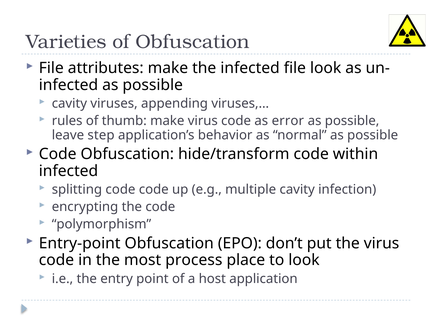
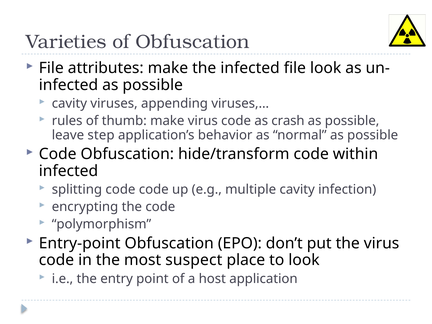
error: error -> crash (288, 121)
process: process -> suspect (194, 260)
